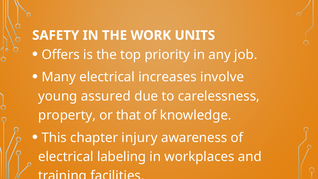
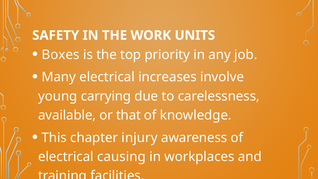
Offers: Offers -> Boxes (61, 55)
assured: assured -> carrying (106, 96)
property: property -> available (67, 115)
labeling: labeling -> causing (121, 157)
